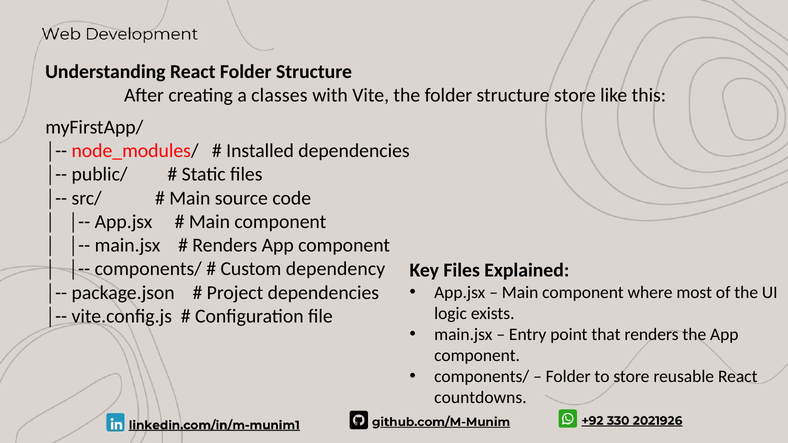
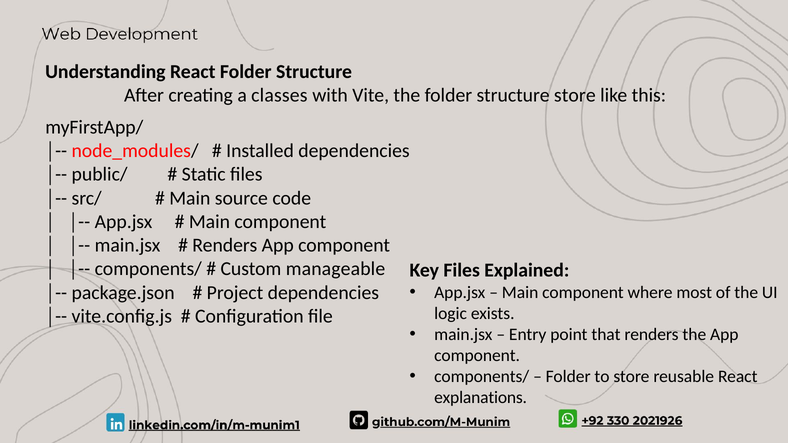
dependency: dependency -> manageable (335, 269)
countdowns: countdowns -> explanations (481, 398)
